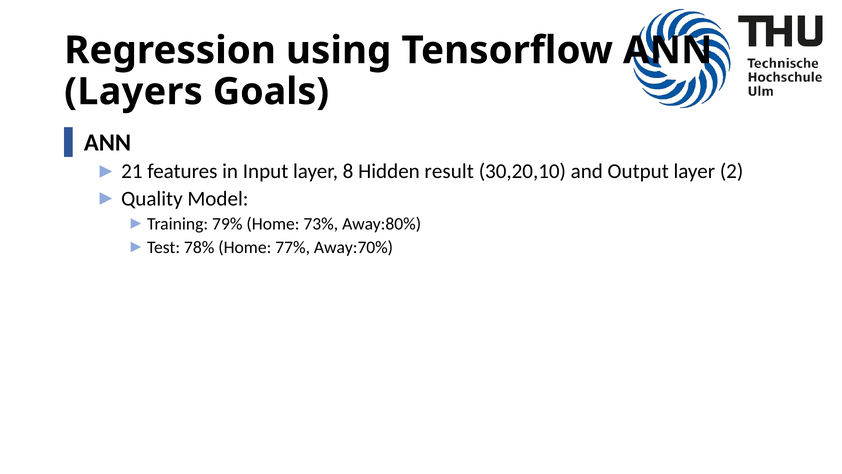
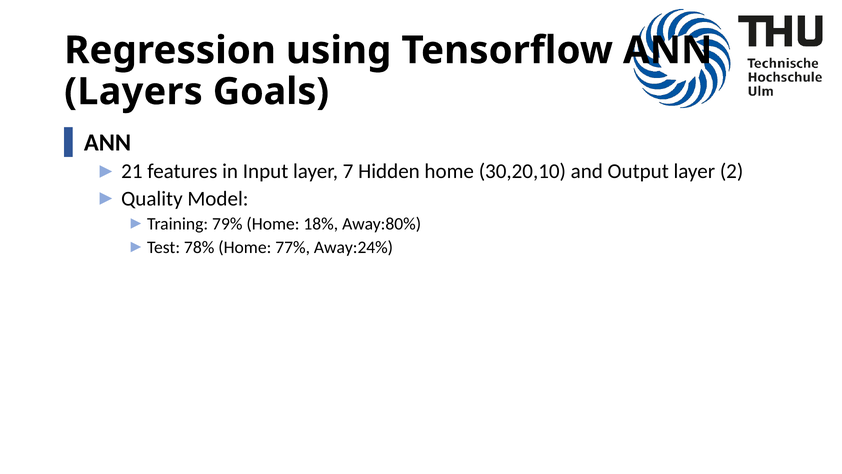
8: 8 -> 7 (348, 171)
Hidden result: result -> home (449, 171)
73%: 73% -> 18% (321, 224)
Away:70%: Away:70% -> Away:24% (354, 247)
